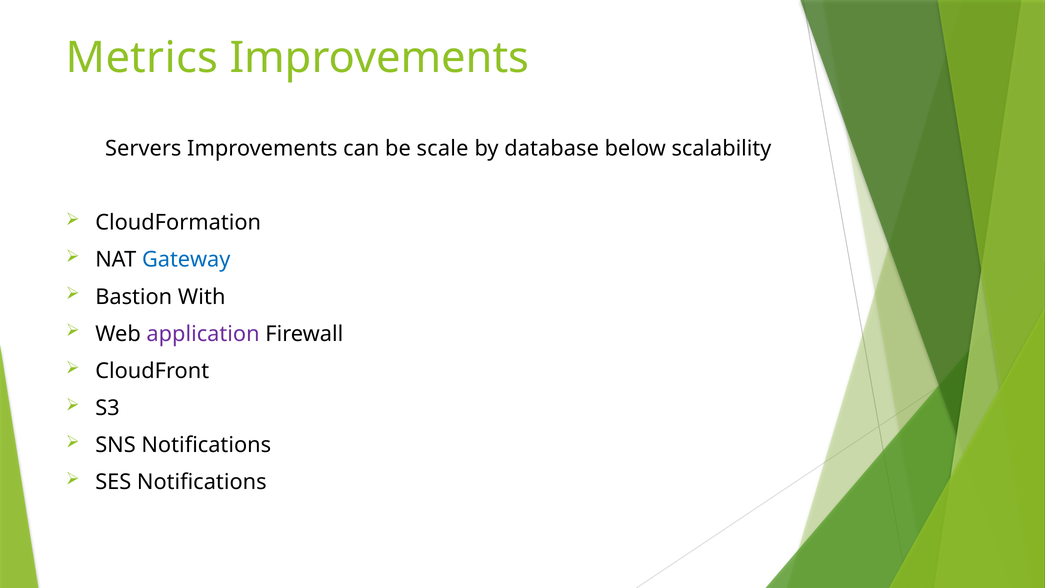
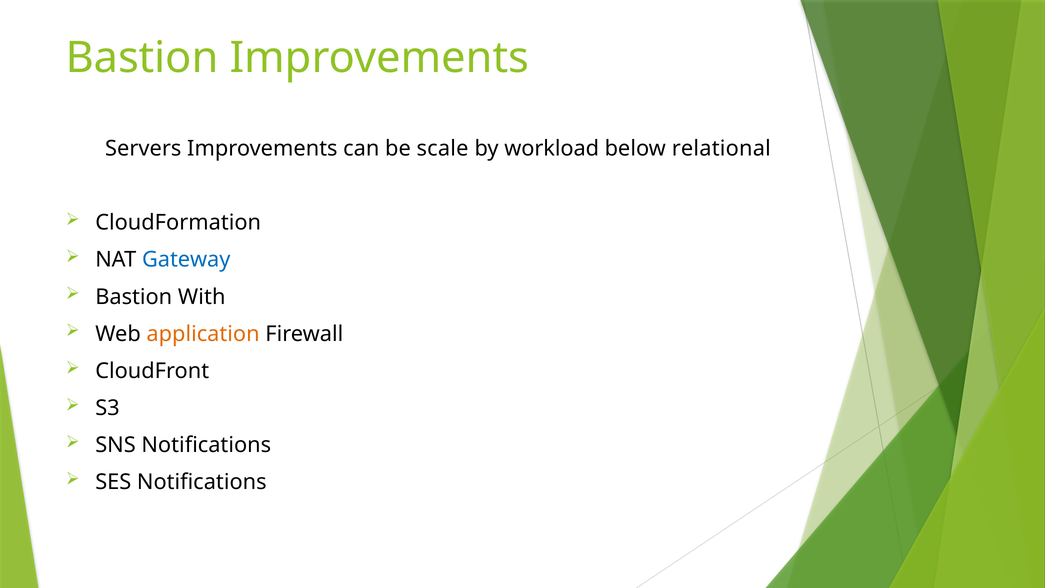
Metrics: Metrics -> Bastion (142, 58)
database: database -> workload (552, 148)
scalability: scalability -> relational (721, 148)
application colour: purple -> orange (203, 334)
